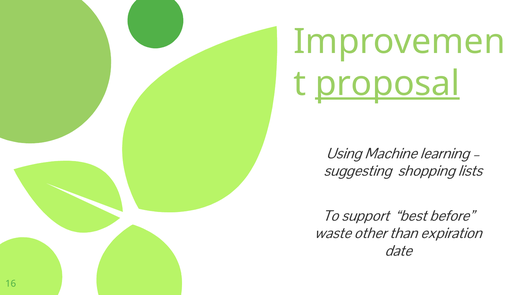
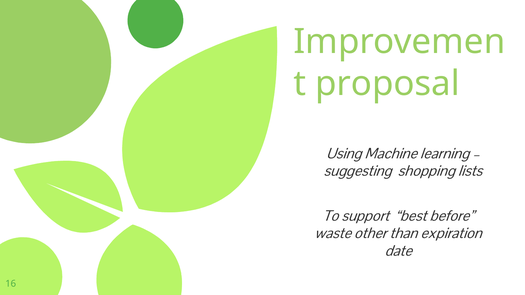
proposal underline: present -> none (387, 84)
